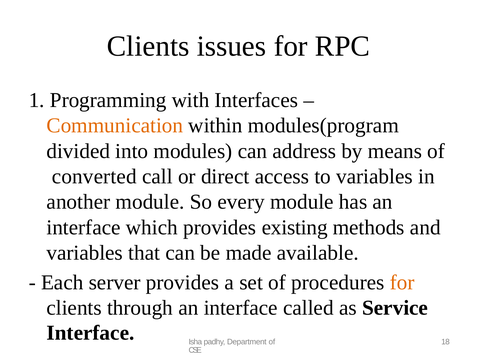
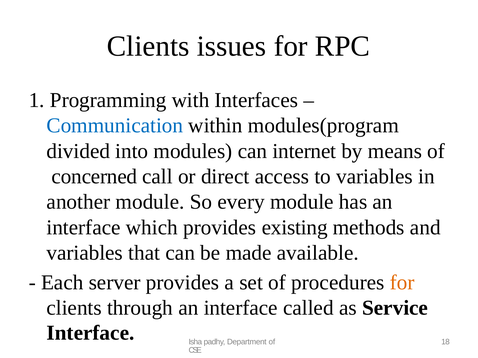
Communication colour: orange -> blue (115, 126)
address: address -> internet (304, 151)
converted: converted -> concerned (94, 177)
